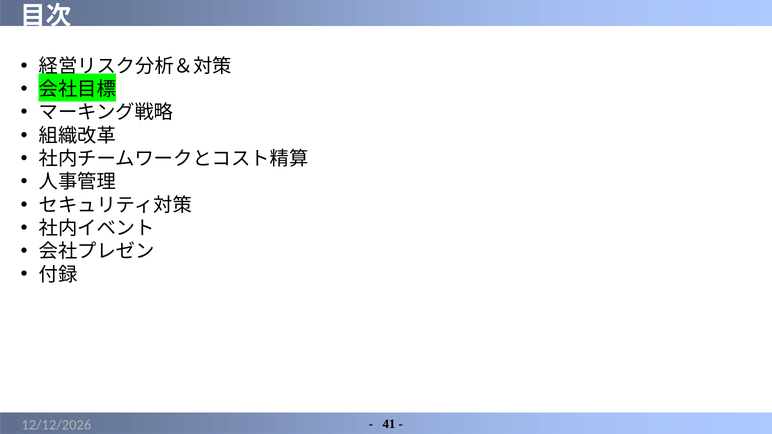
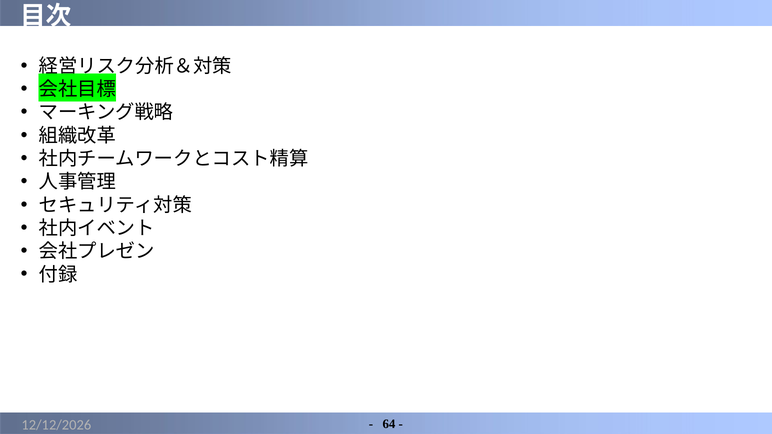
41: 41 -> 64 (389, 424)
